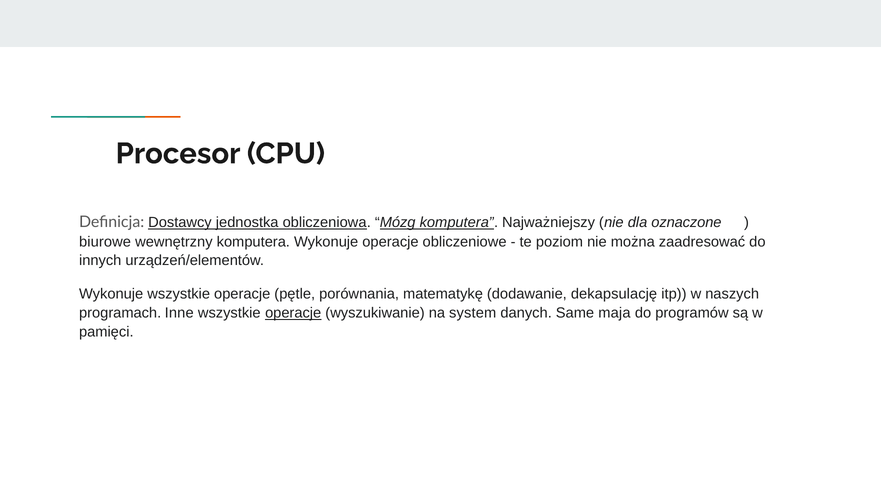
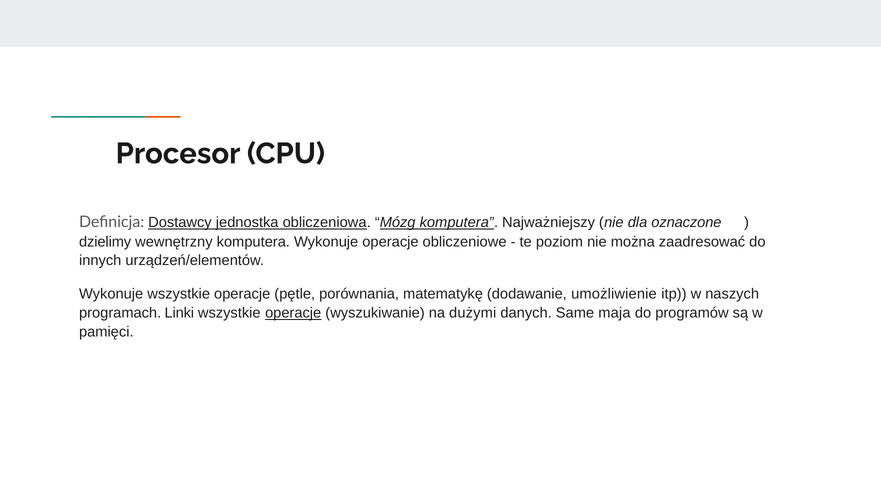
biurowe: biurowe -> dzielimy (105, 242)
dekapsulację: dekapsulację -> umożliwienie (614, 294)
Inne: Inne -> Linki (179, 313)
system: system -> dużymi (473, 313)
